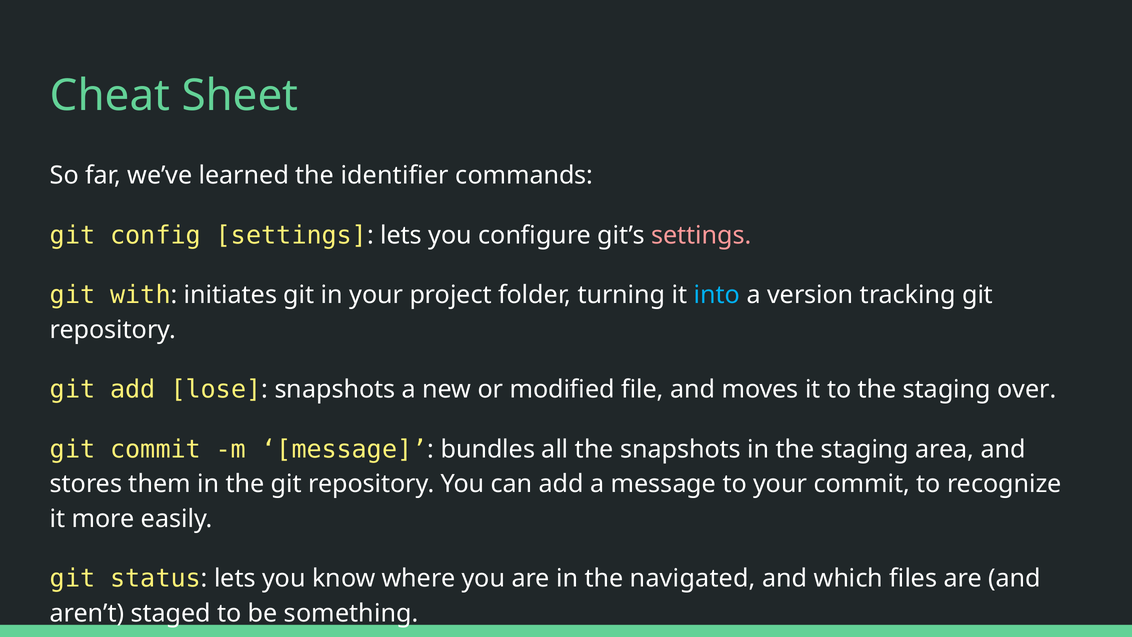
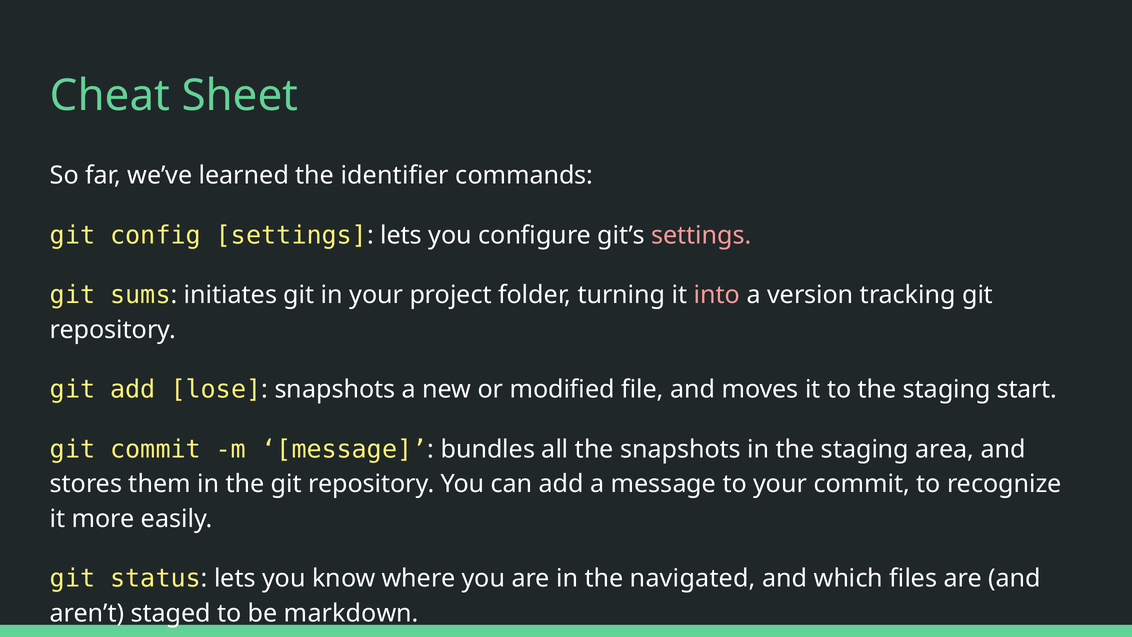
with: with -> sums (141, 295)
into colour: light blue -> pink (717, 295)
over: over -> start (1027, 389)
something: something -> markdown (351, 613)
